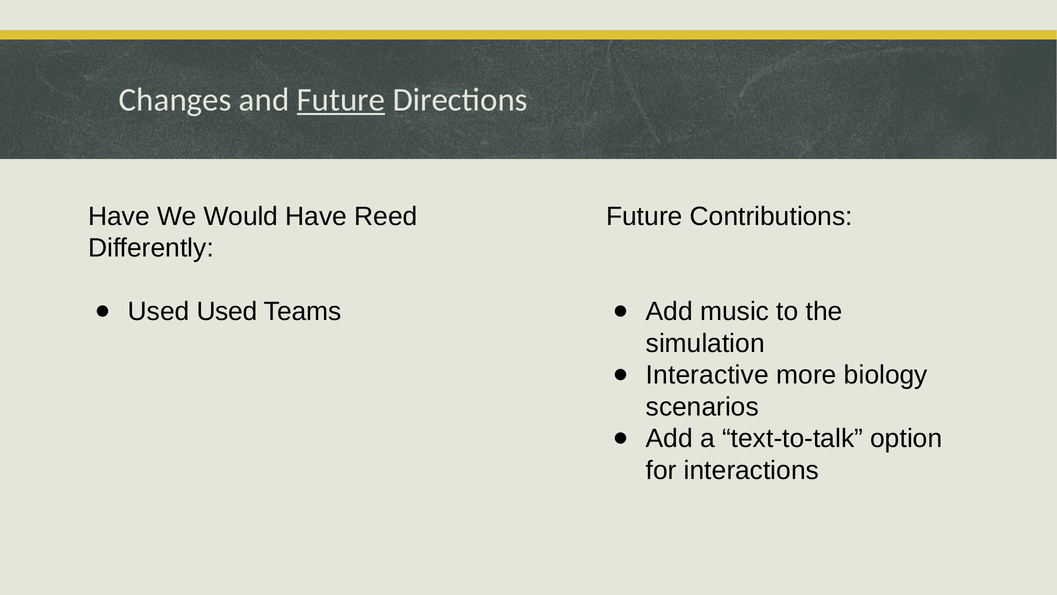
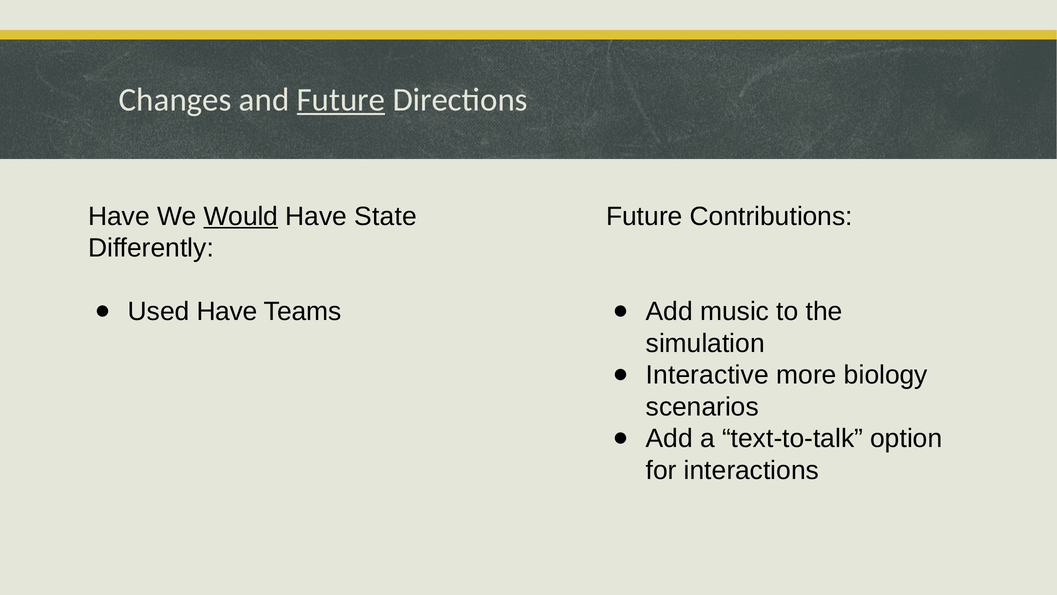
Would underline: none -> present (241, 216)
Reed: Reed -> State (386, 216)
Used Used: Used -> Have (227, 311)
